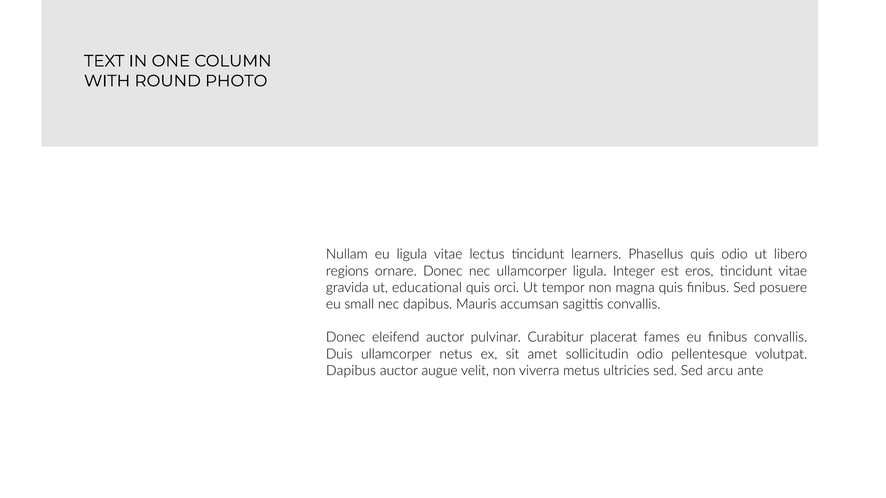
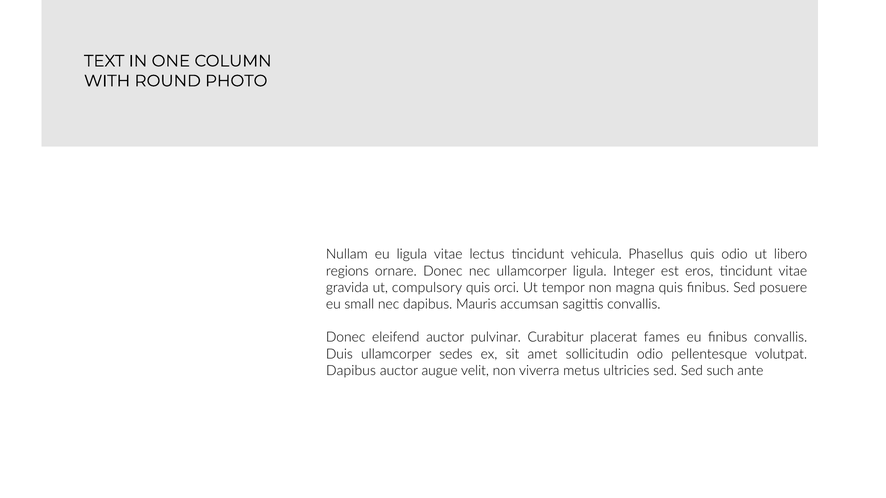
learners: learners -> vehicula (596, 255)
educational: educational -> compulsory (427, 288)
netus: netus -> sedes (456, 354)
arcu: arcu -> such (720, 371)
